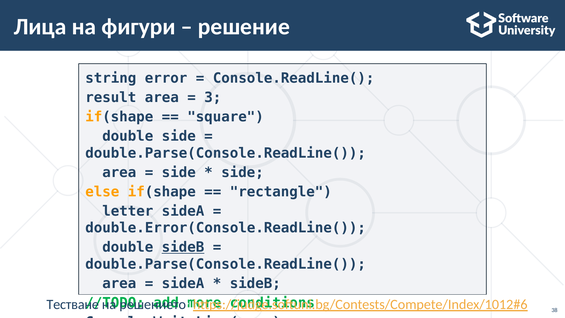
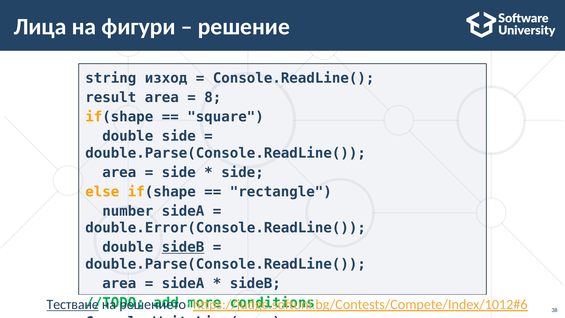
error: error -> изход (166, 78)
3: 3 -> 8 (213, 97)
letter: letter -> number (128, 211)
Тестване underline: none -> present (73, 304)
